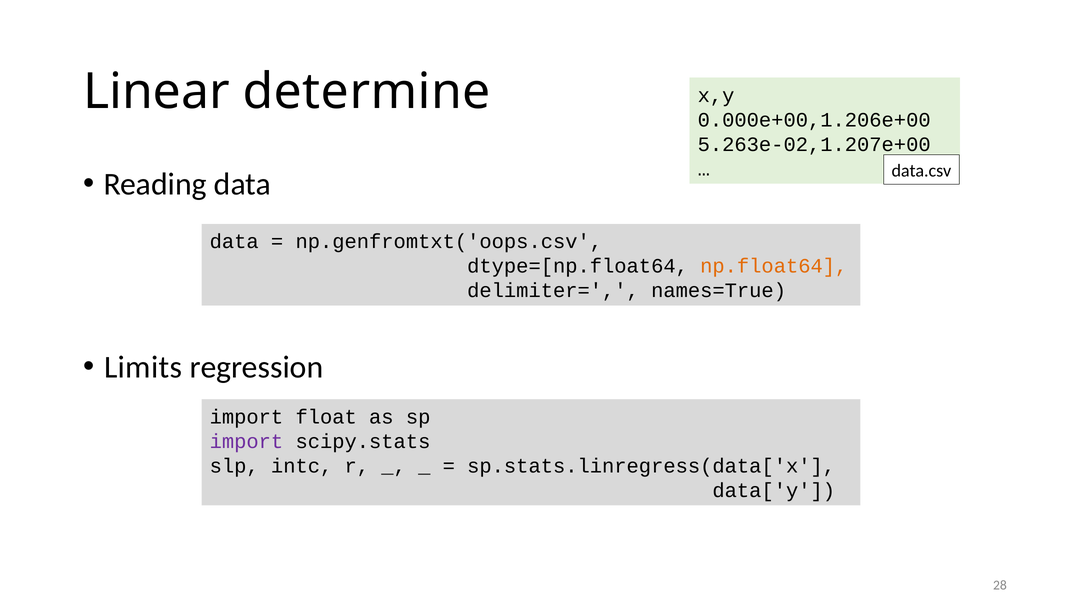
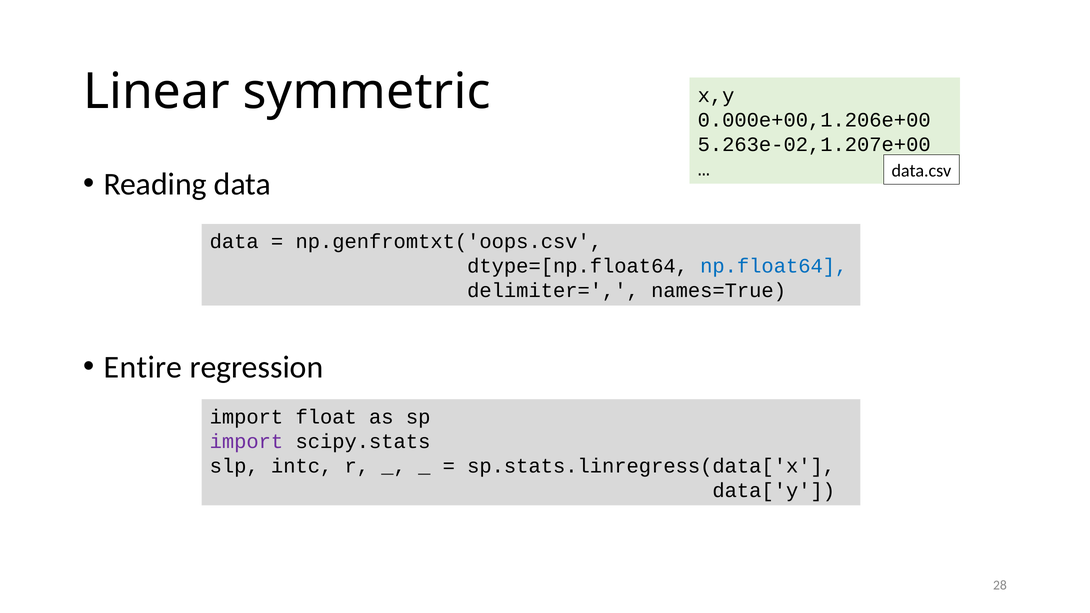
determine: determine -> symmetric (367, 92)
np.float64 colour: orange -> blue (774, 266)
Limits: Limits -> Entire (143, 367)
